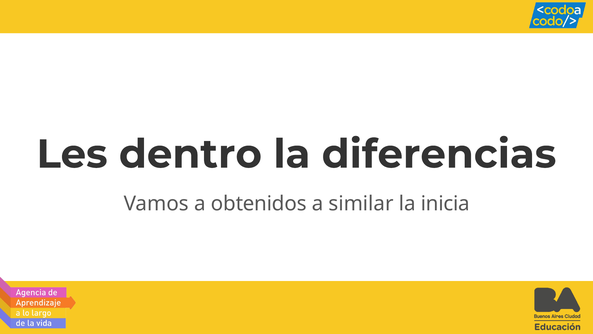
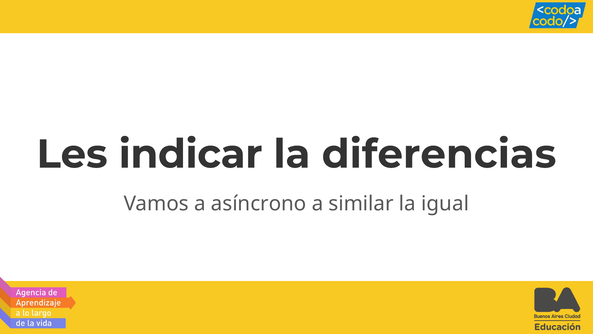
dentro: dentro -> indicar (191, 154)
obtenidos: obtenidos -> asíncrono (259, 204)
inicia: inicia -> igual (445, 204)
